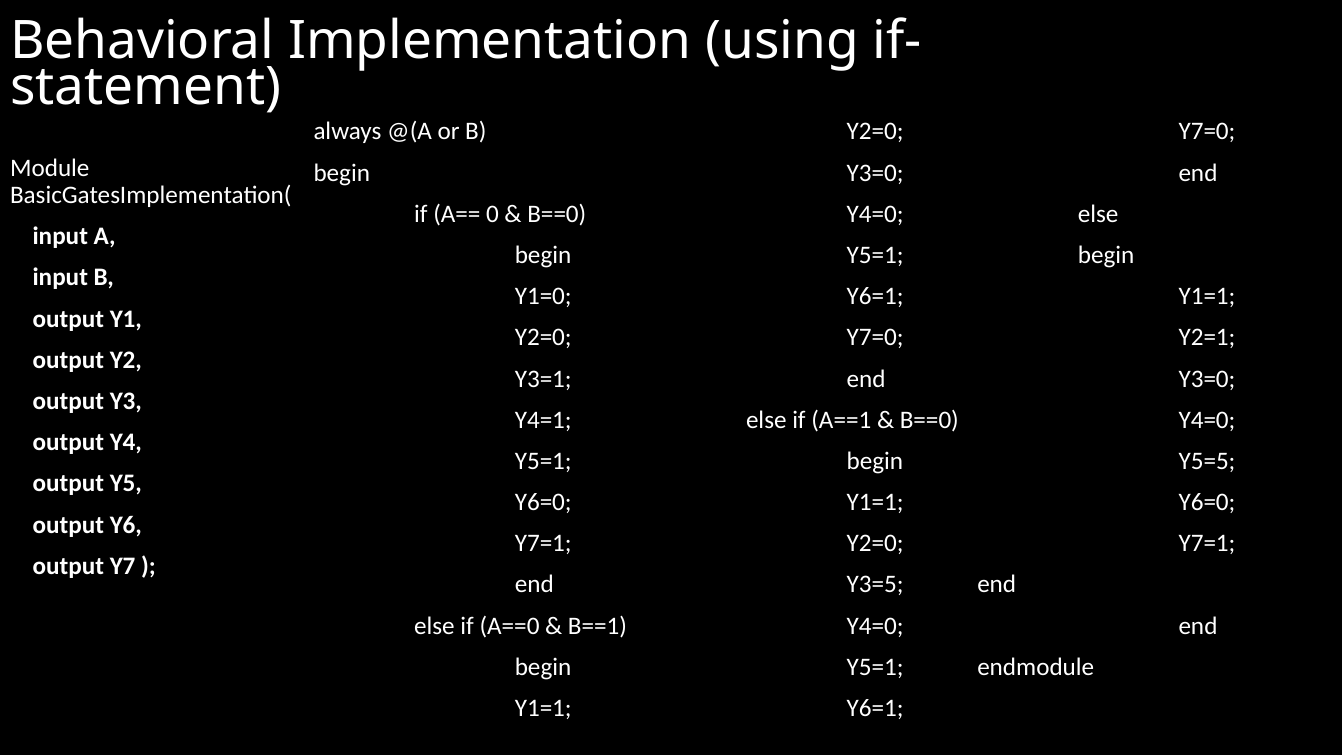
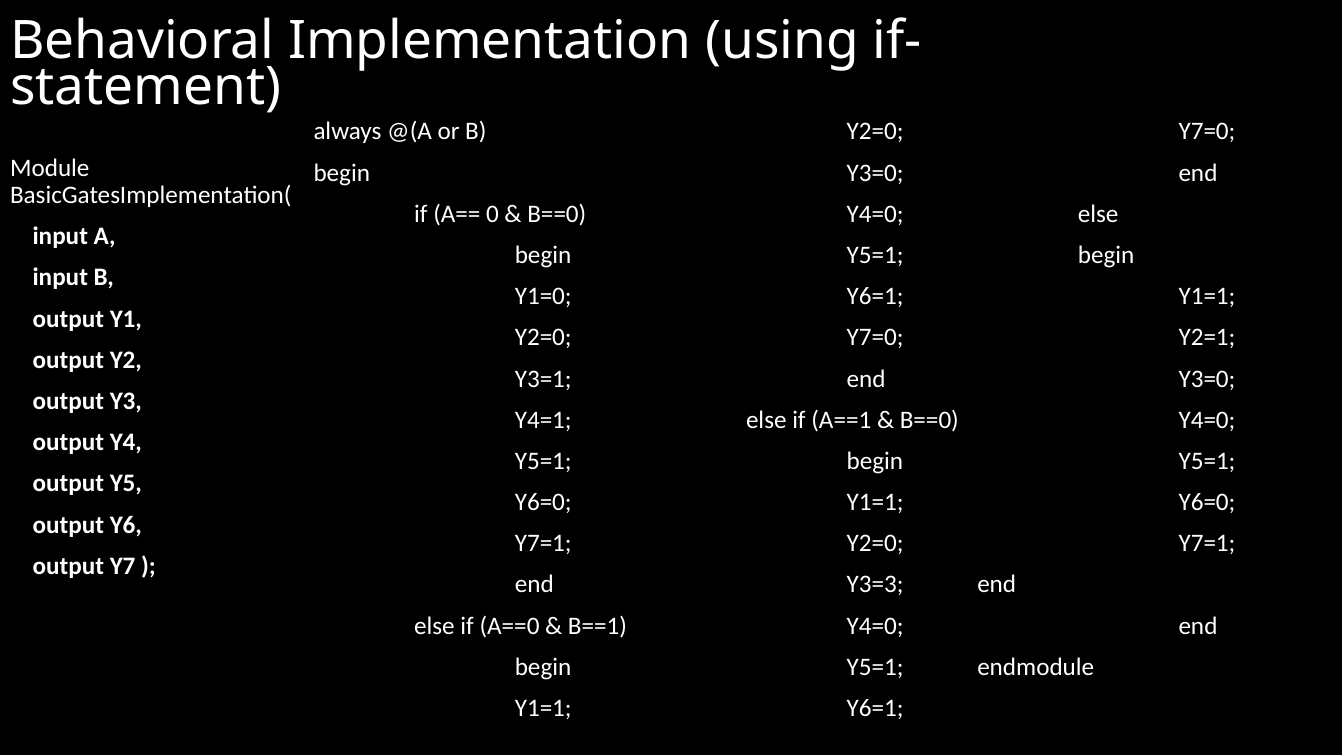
Y5=5: Y5=5 -> Y5=1 (1207, 461)
Y3=5: Y3=5 -> Y3=3 (875, 584)
